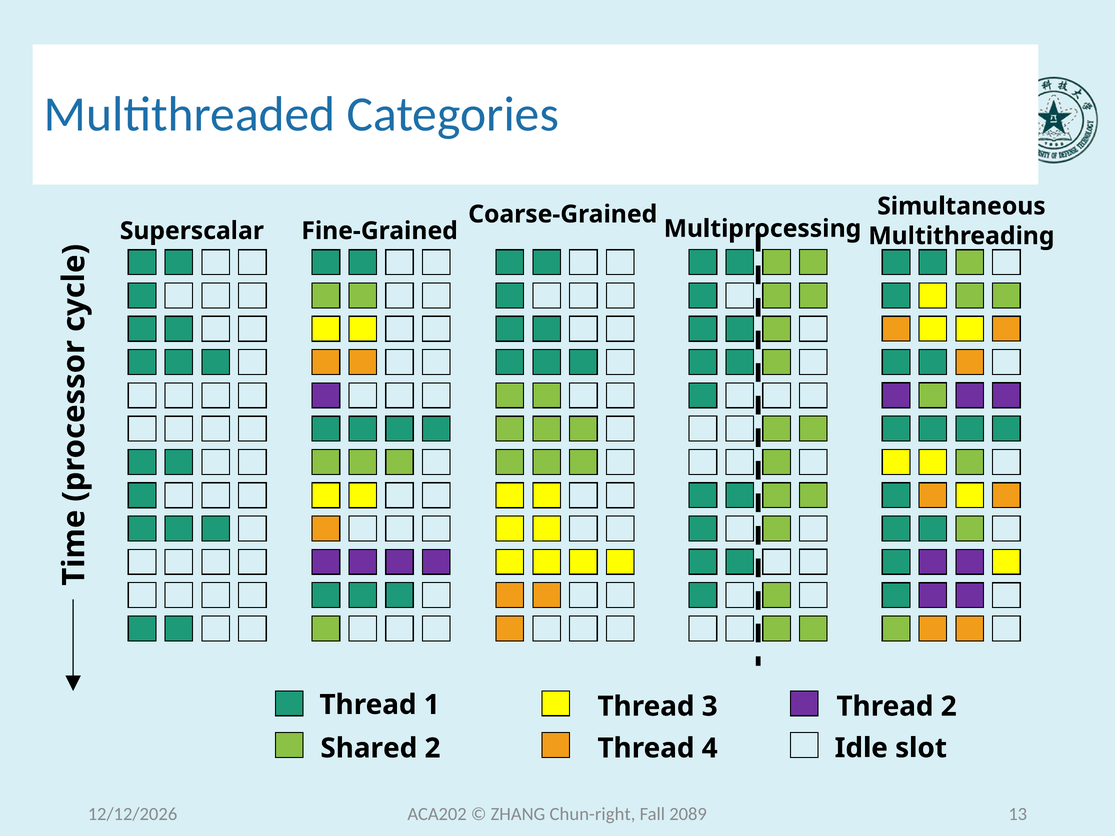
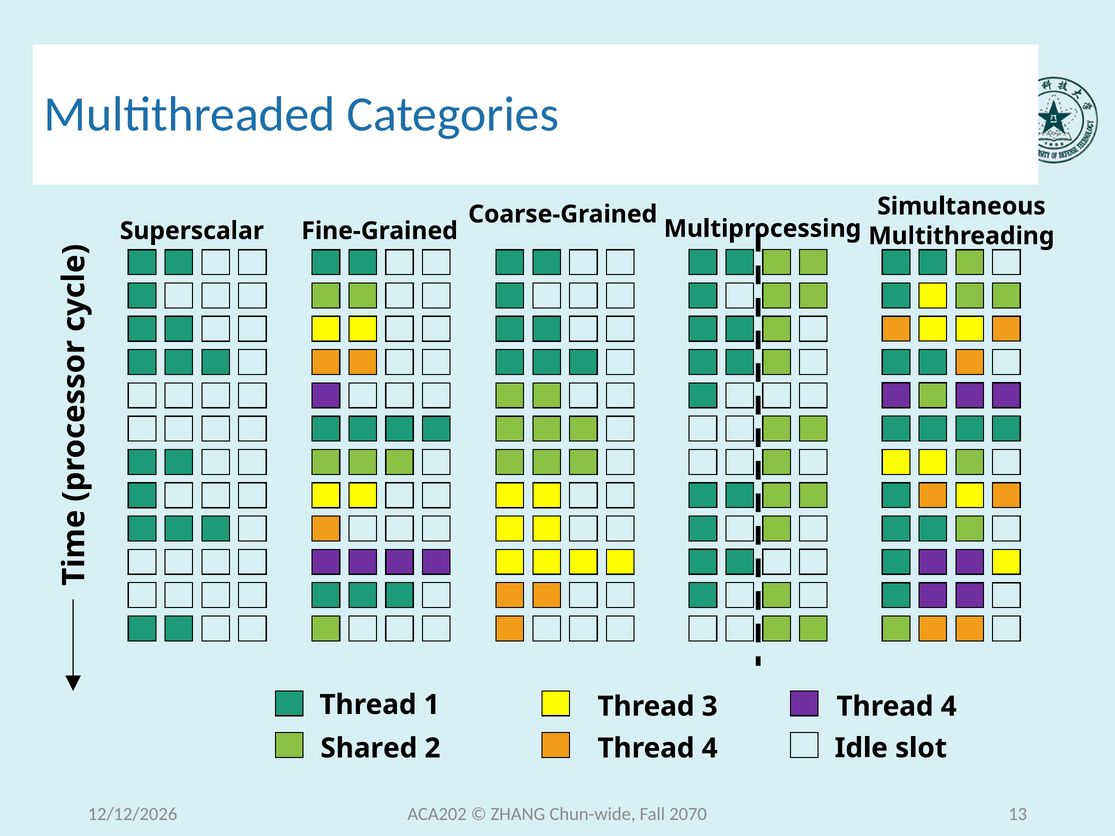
2: 2 -> 4 (949, 707)
Chun-right: Chun-right -> Chun-wide (593, 814)
2089: 2089 -> 2070 (688, 814)
